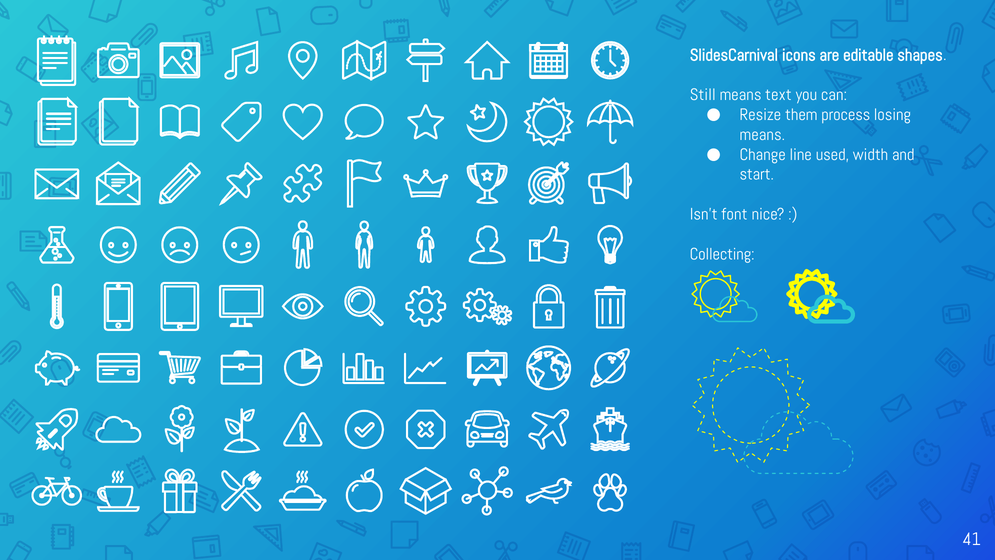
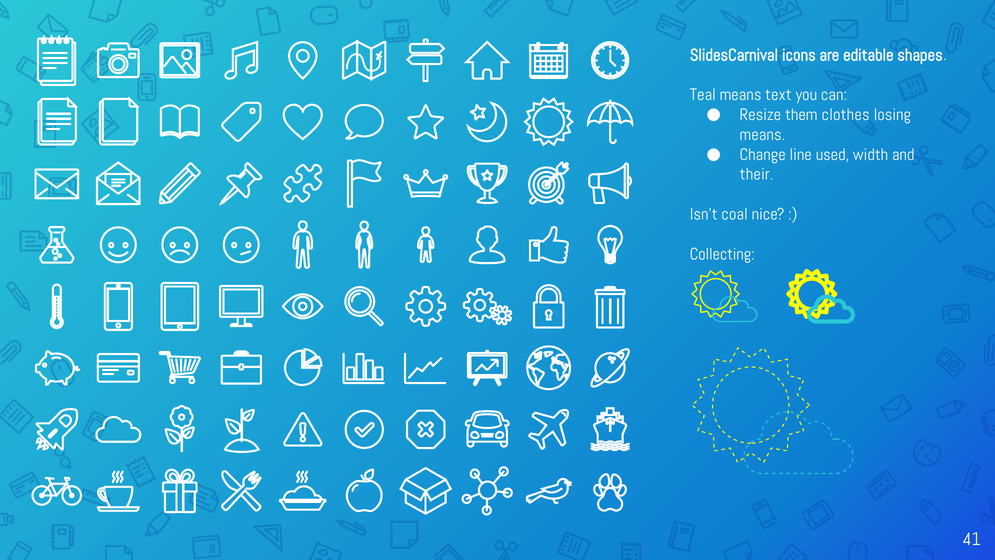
Still: Still -> Teal (703, 95)
process: process -> clothes (846, 115)
start: start -> their (757, 174)
font: font -> coal (735, 214)
